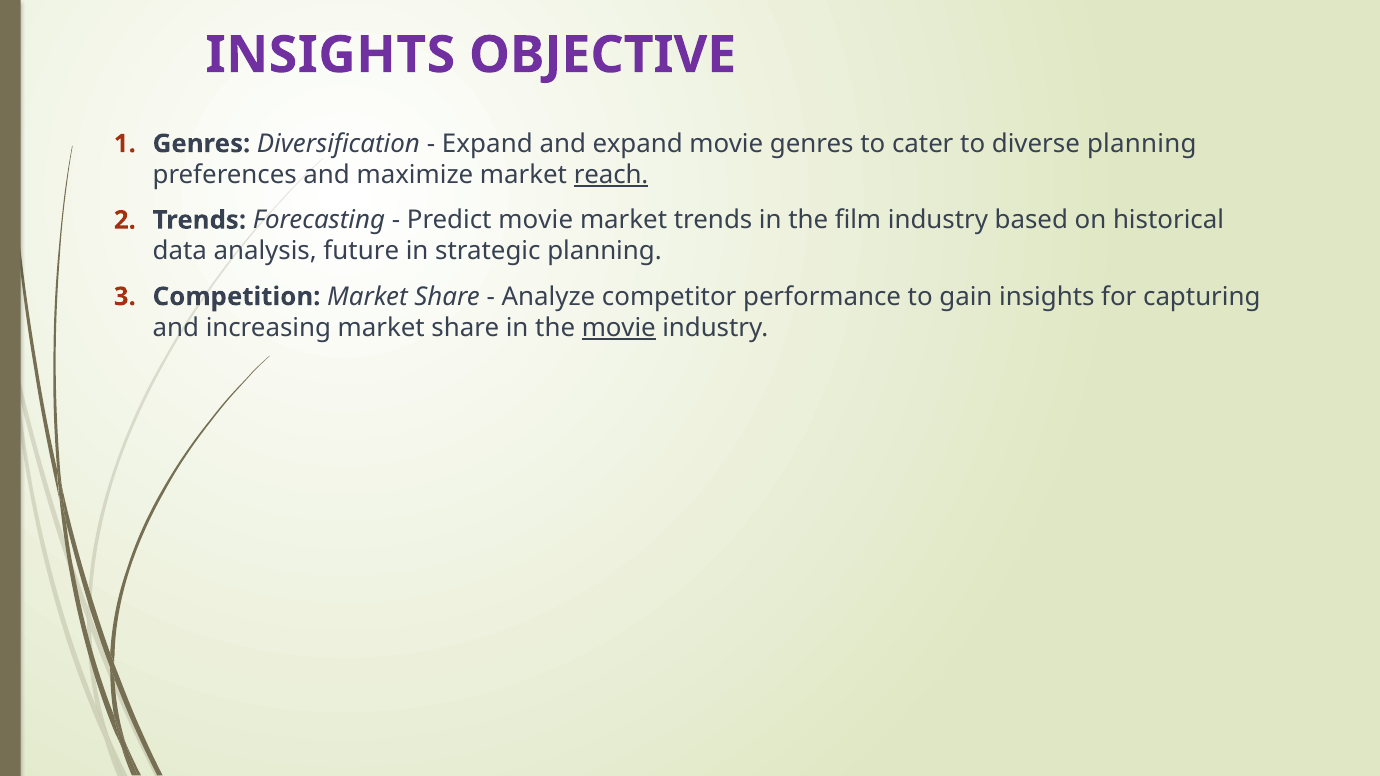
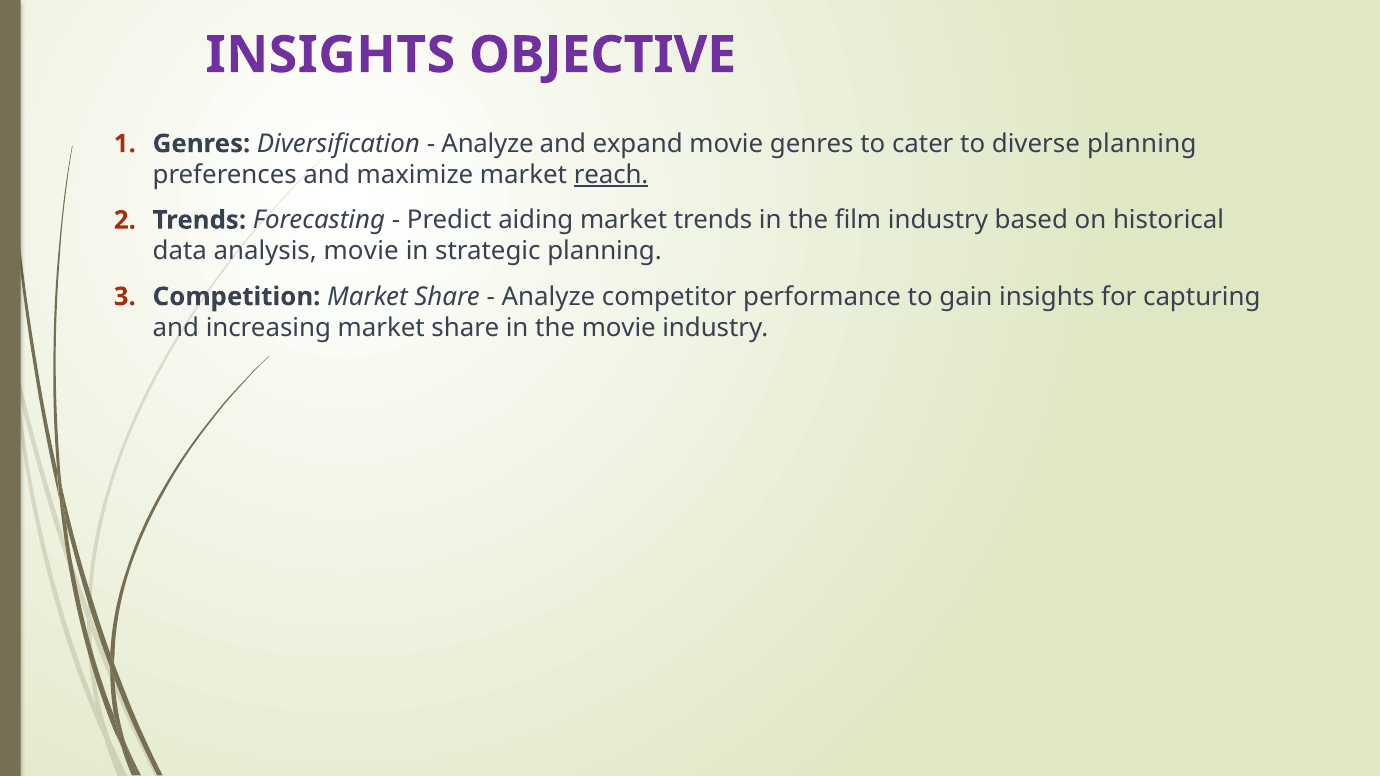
Expand: Expand -> Analyze (488, 144)
Predict movie: movie -> aiding (536, 220)
analysis future: future -> movie (361, 251)
movie underline: present -> none (619, 328)
